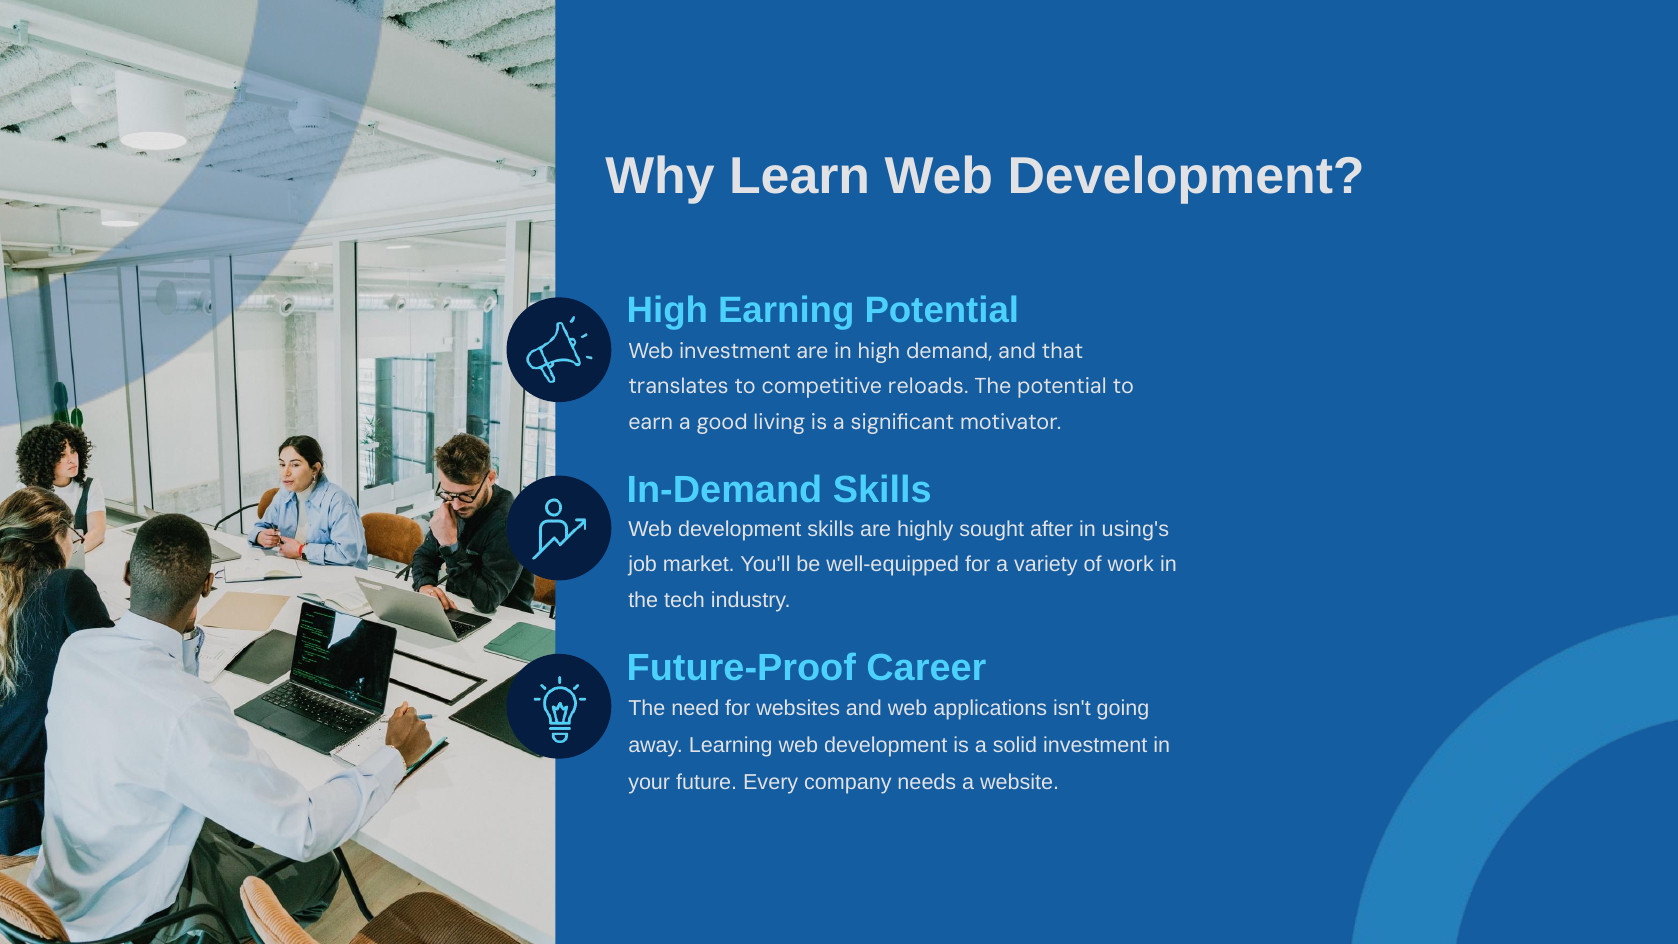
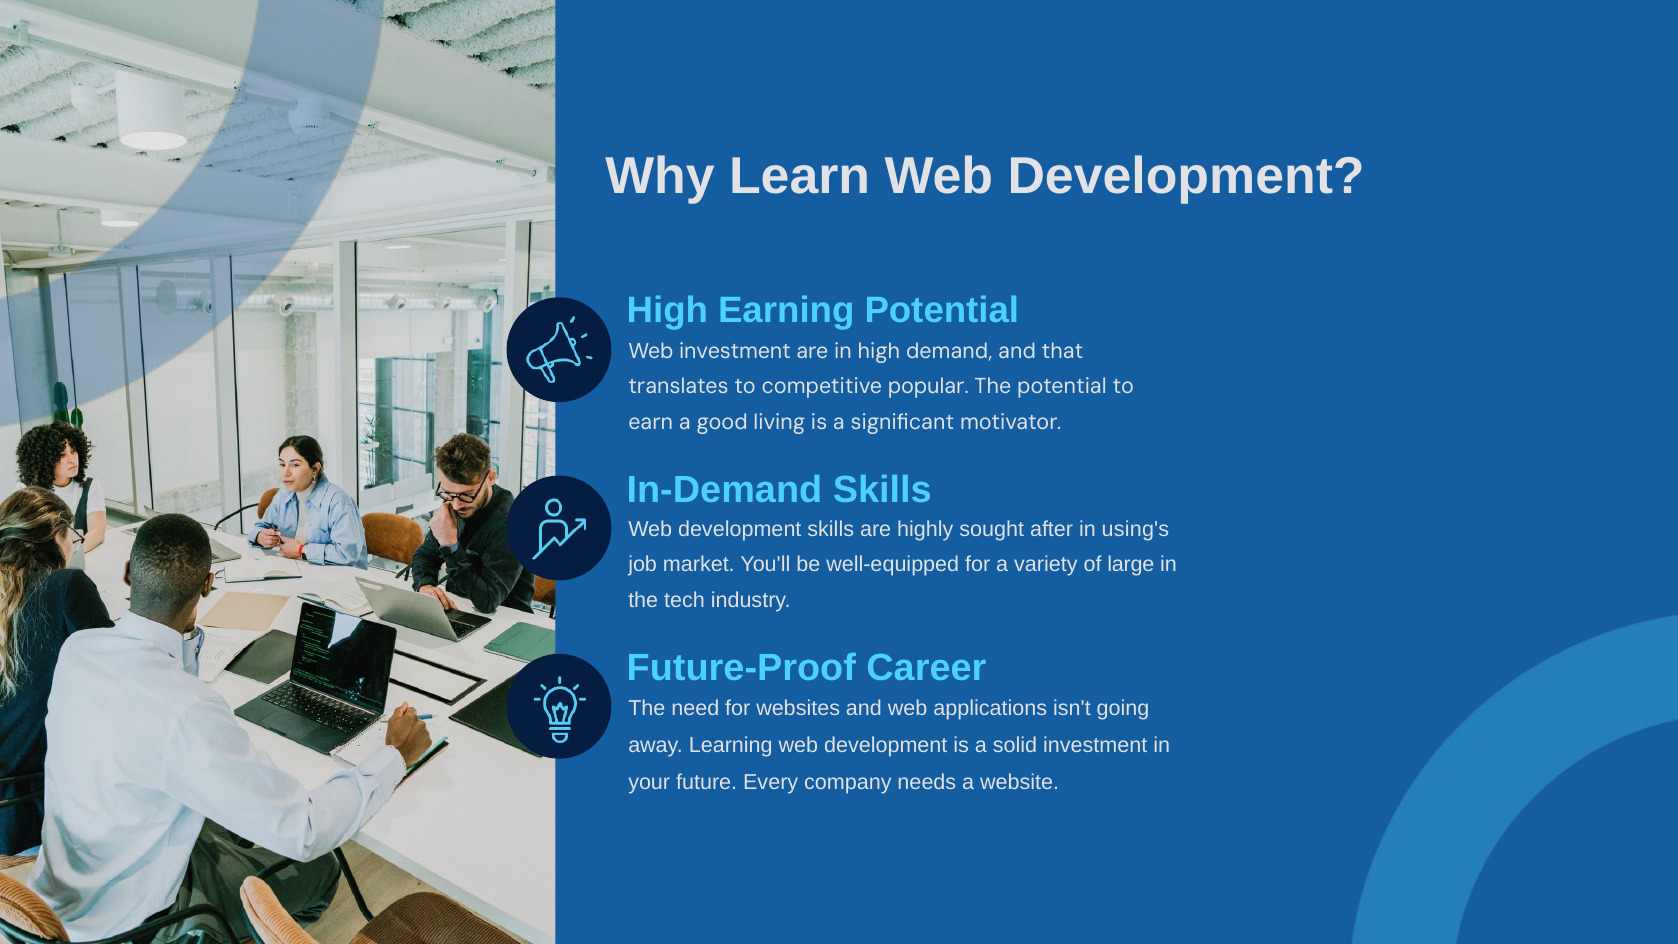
reloads: reloads -> popular (928, 386)
work: work -> large (1131, 565)
